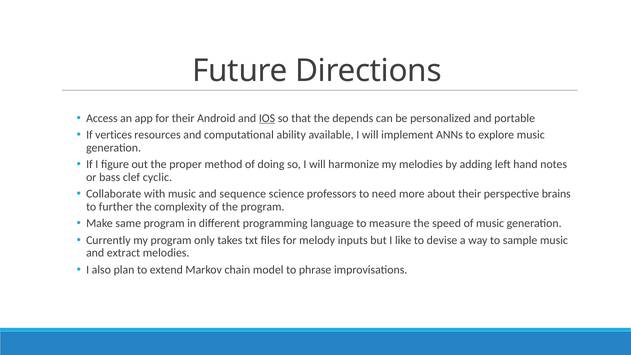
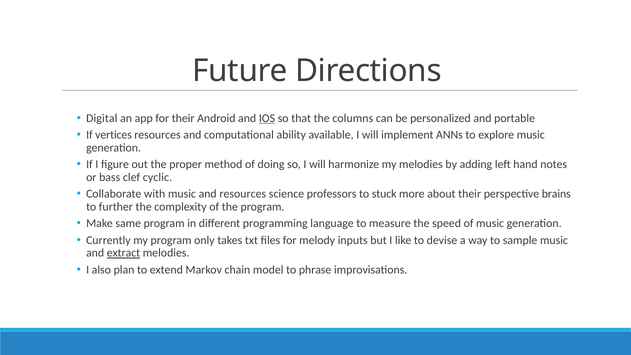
Access: Access -> Digital (102, 118)
depends: depends -> columns (353, 118)
and sequence: sequence -> resources (243, 194)
need: need -> stuck (384, 194)
extract underline: none -> present (124, 253)
